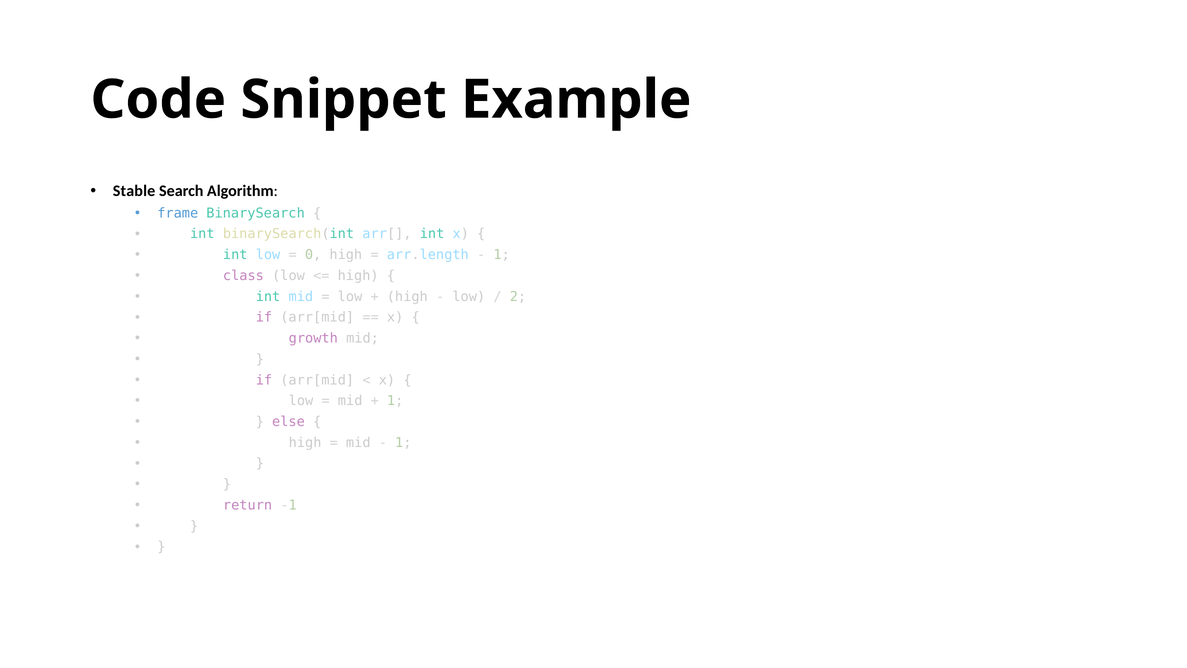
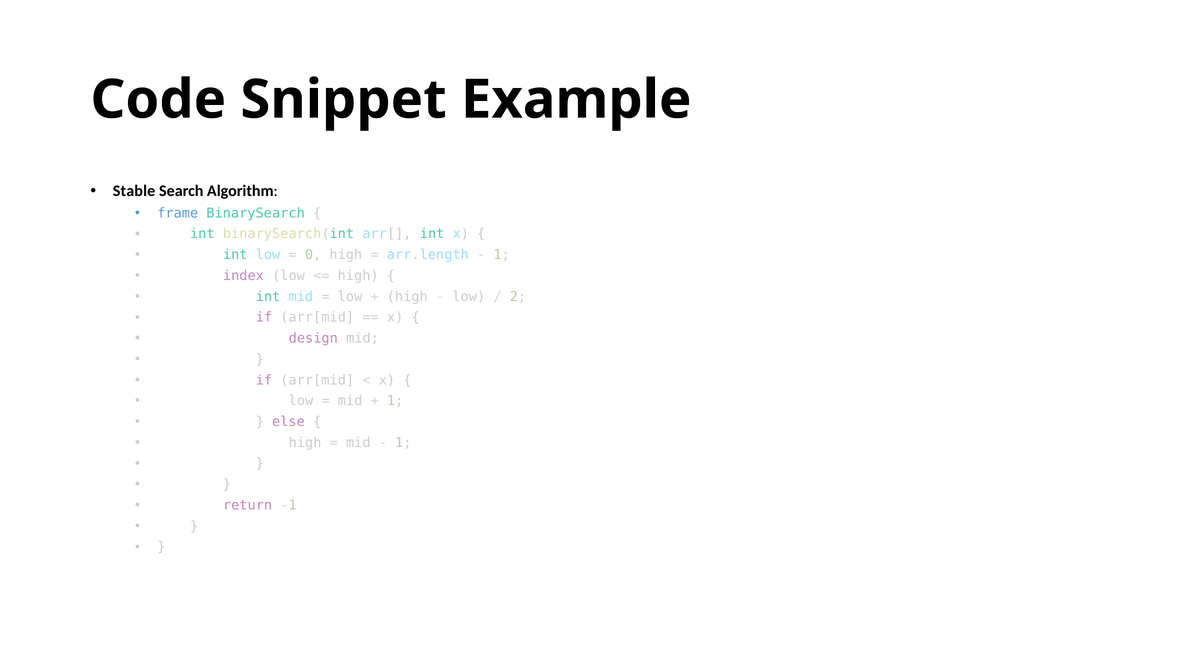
class: class -> index (243, 276)
growth: growth -> design (313, 338)
